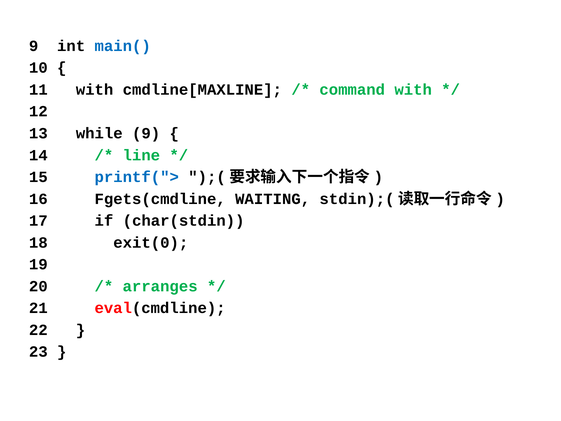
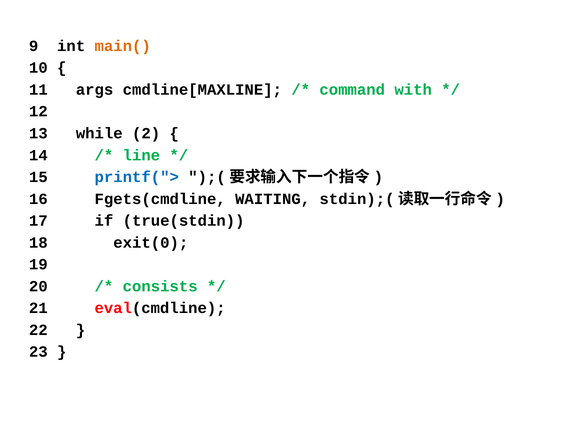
main( colour: blue -> orange (123, 46)
11 with: with -> args (95, 90)
while 9: 9 -> 2 (146, 133)
char(stdin: char(stdin -> true(stdin (184, 221)
arranges: arranges -> consists (160, 286)
